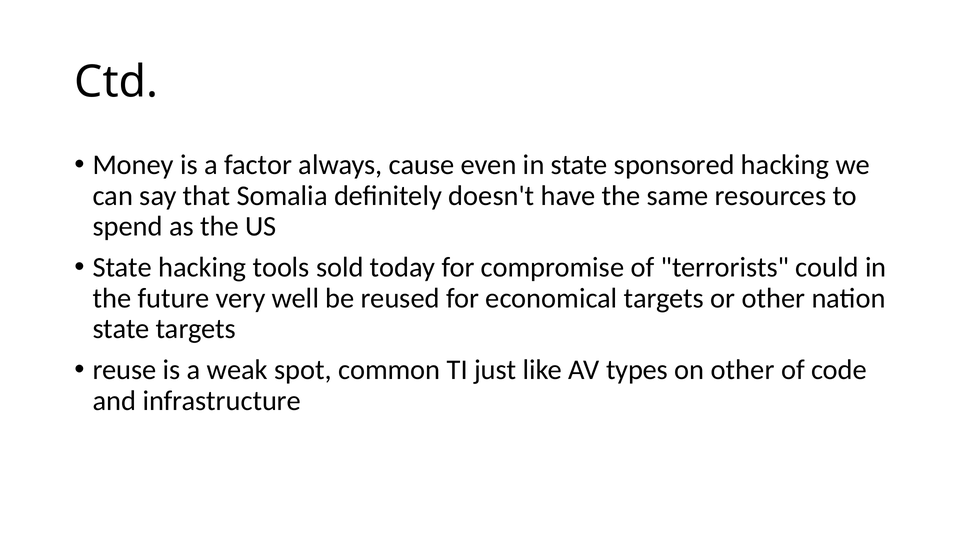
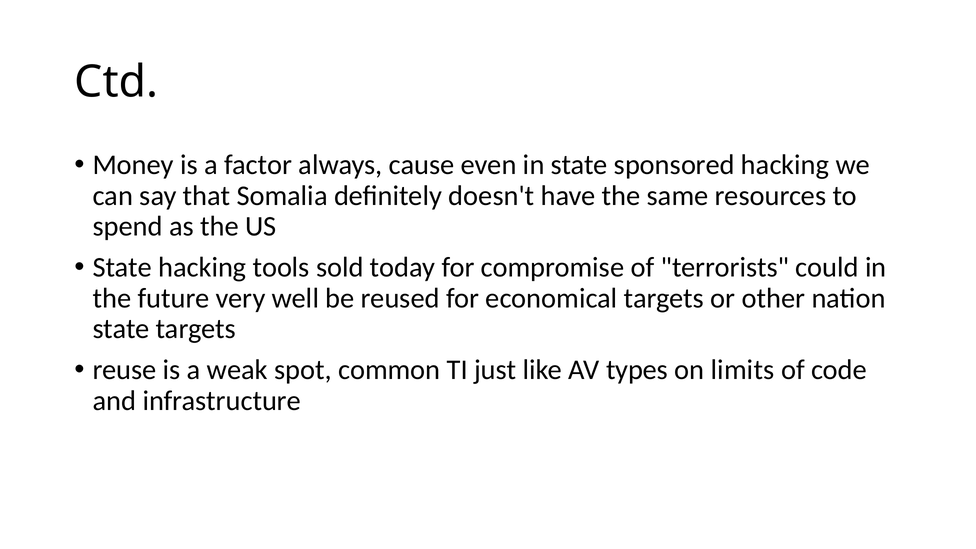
on other: other -> limits (743, 370)
